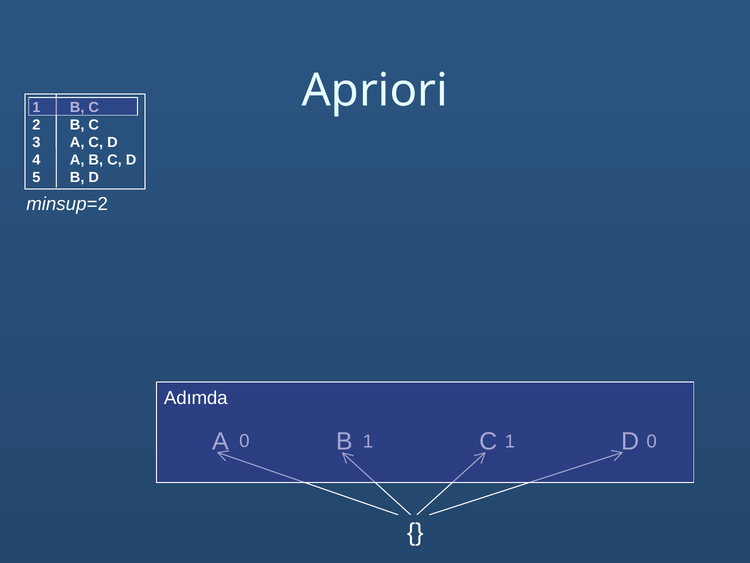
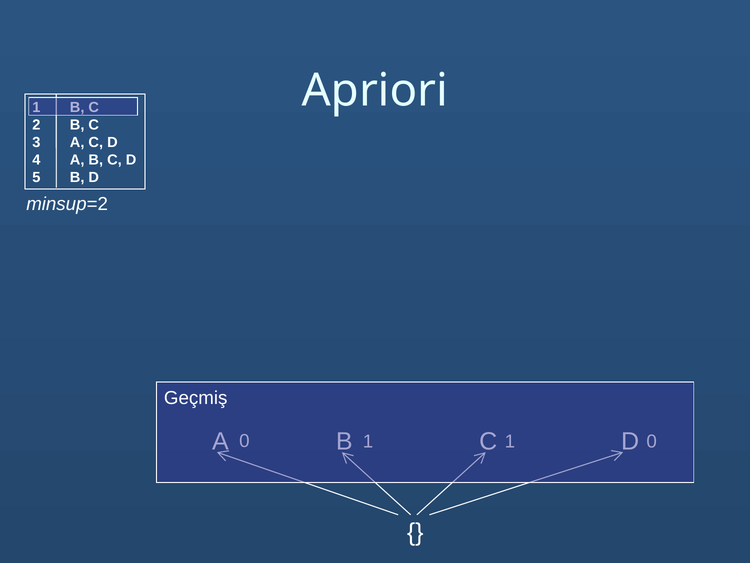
Adımda: Adımda -> Geçmiş (196, 398)
